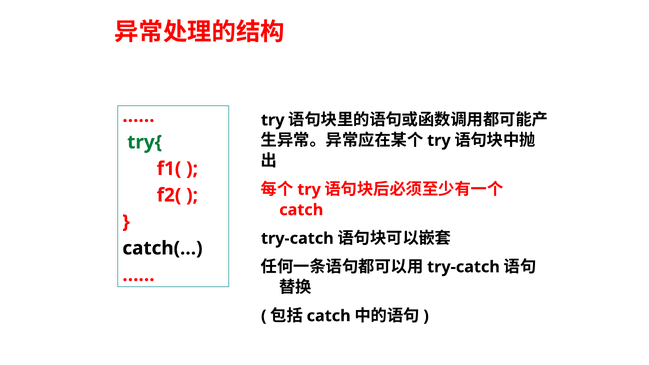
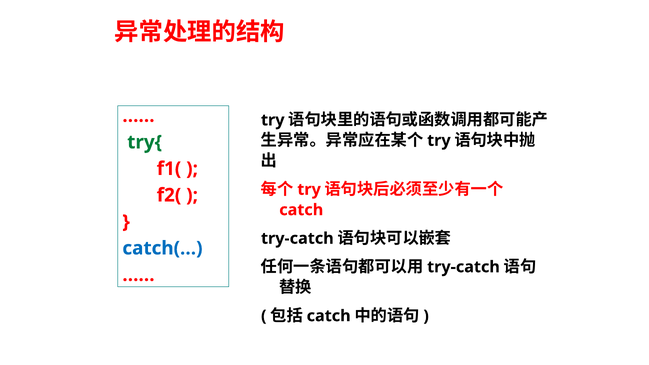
catch(… colour: black -> blue (162, 248)
